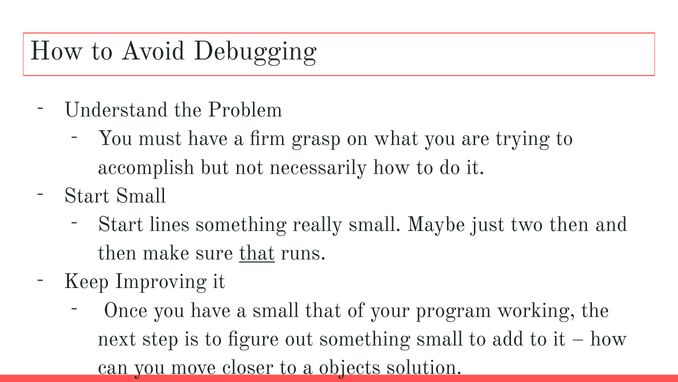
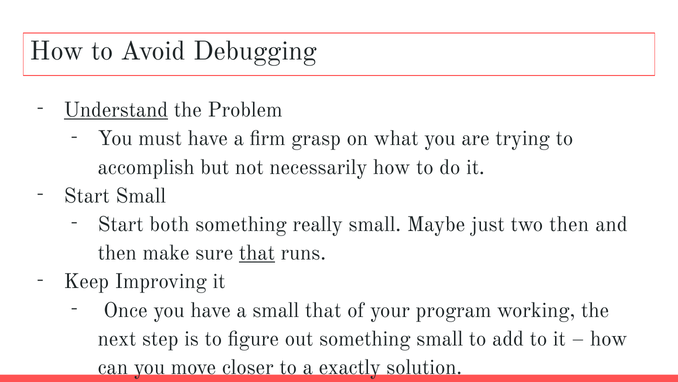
Understand underline: none -> present (116, 110)
lines: lines -> both (169, 224)
objects: objects -> exactly (350, 367)
